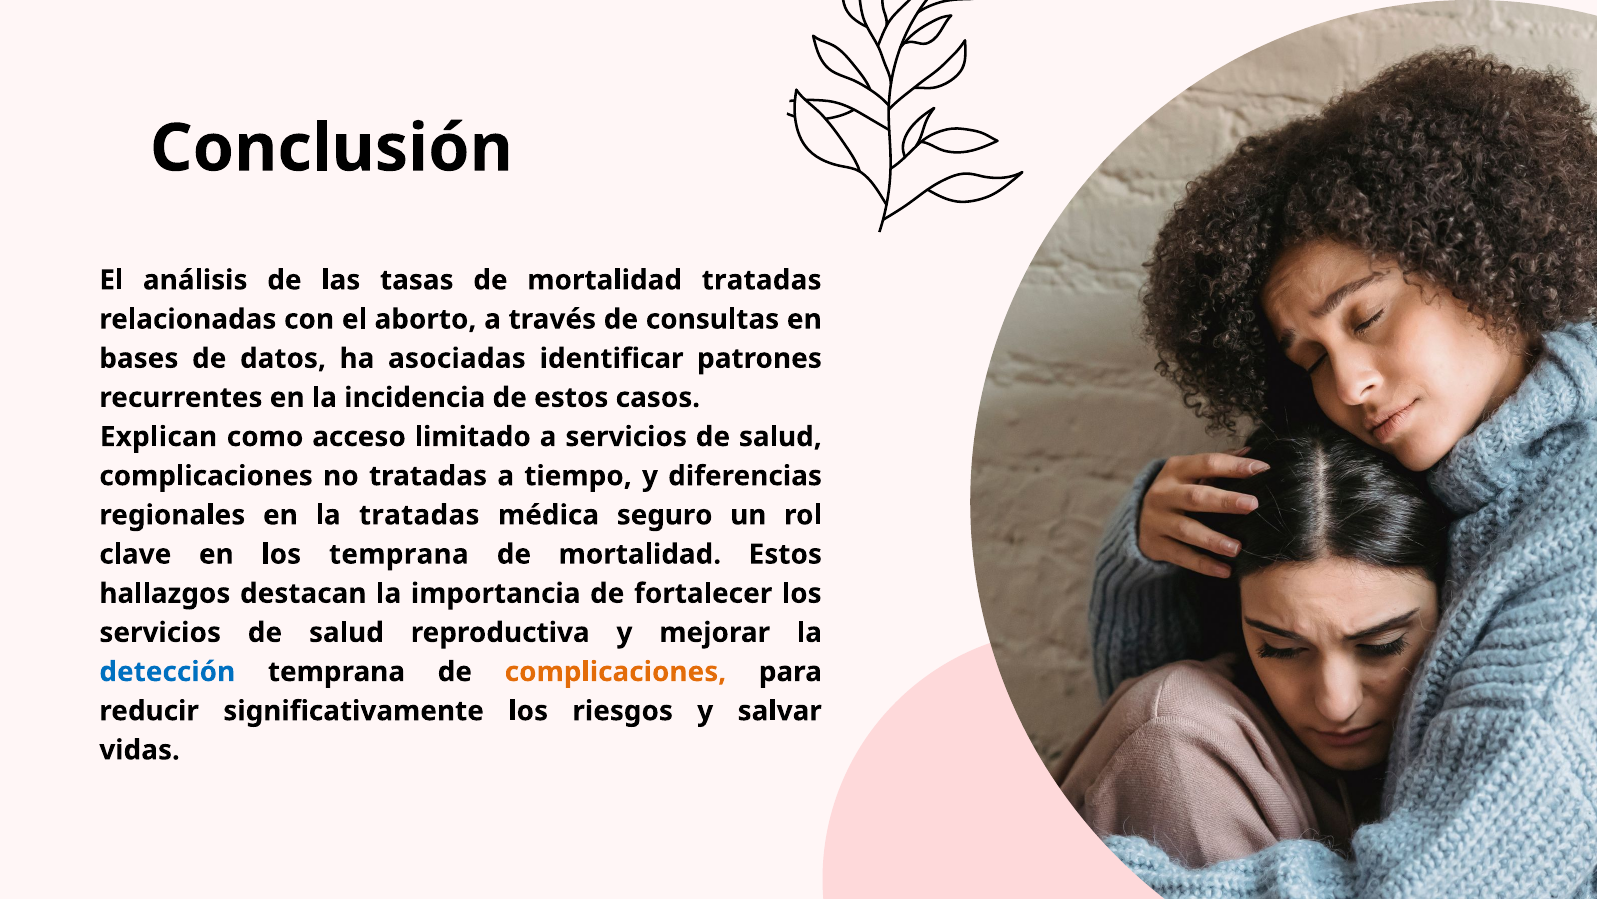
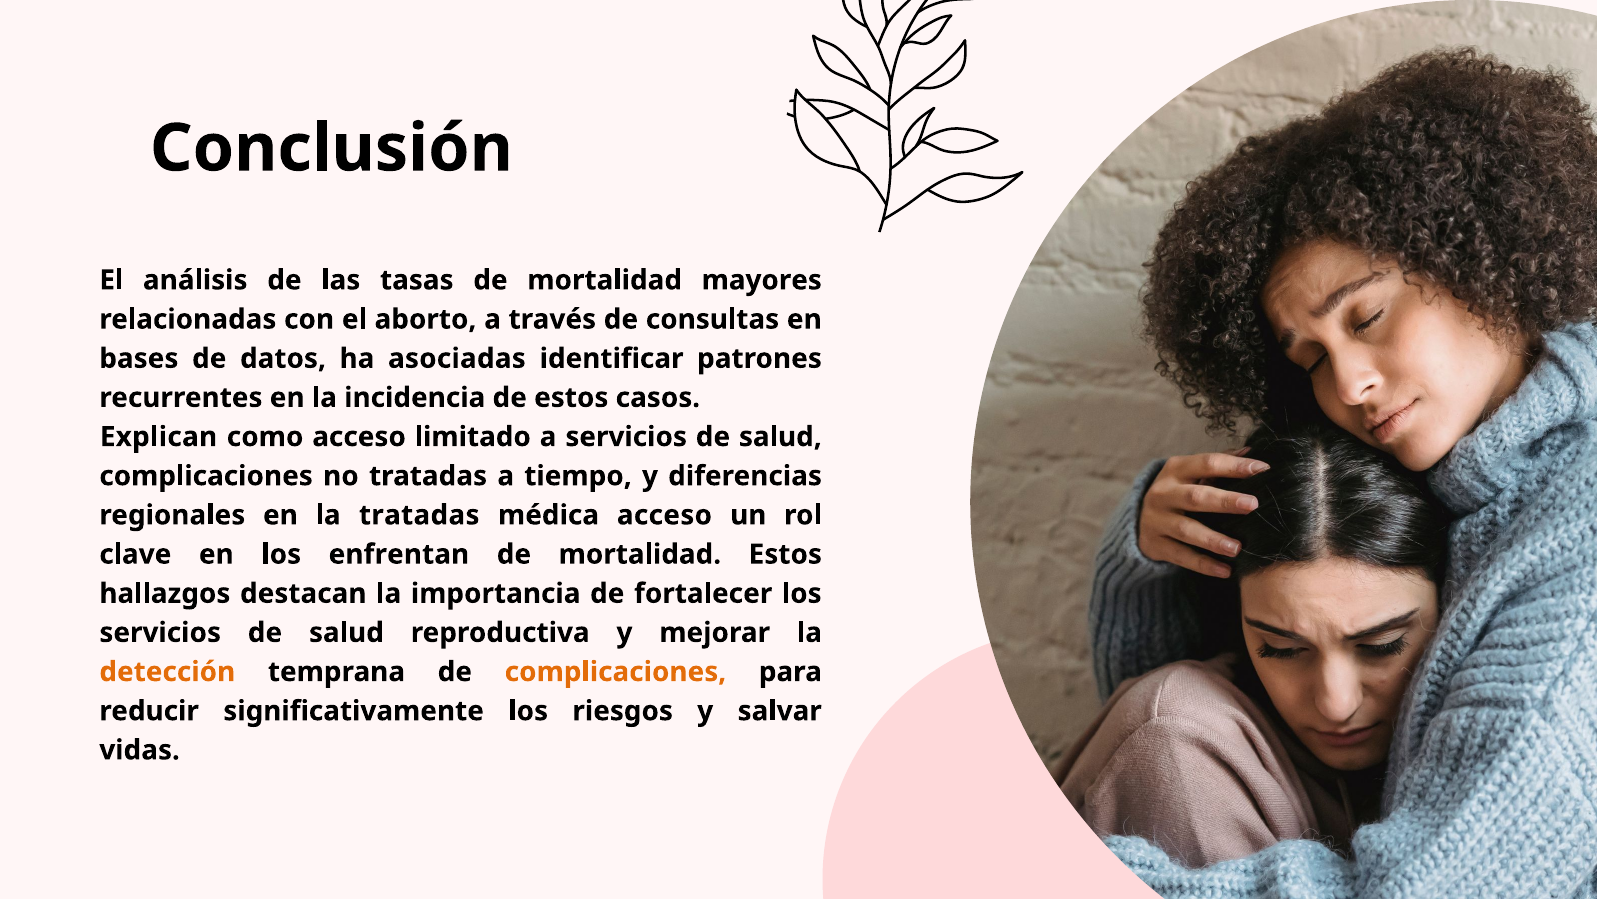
mortalidad tratadas: tratadas -> mayores (762, 280)
médica seguro: seguro -> acceso (664, 515)
los temprana: temprana -> enfrentan (399, 554)
detección colour: blue -> orange (167, 671)
